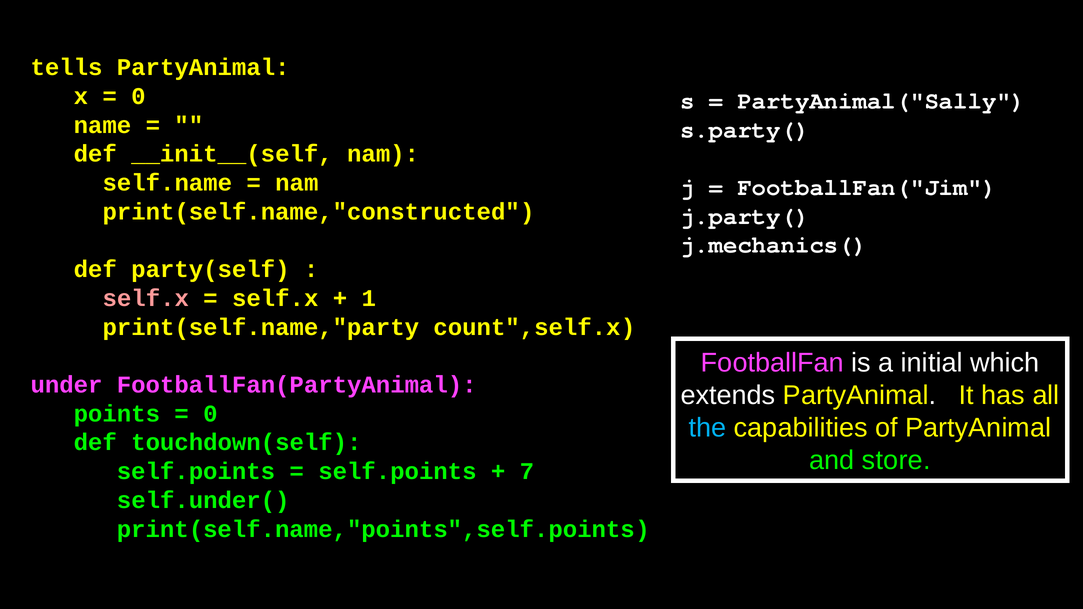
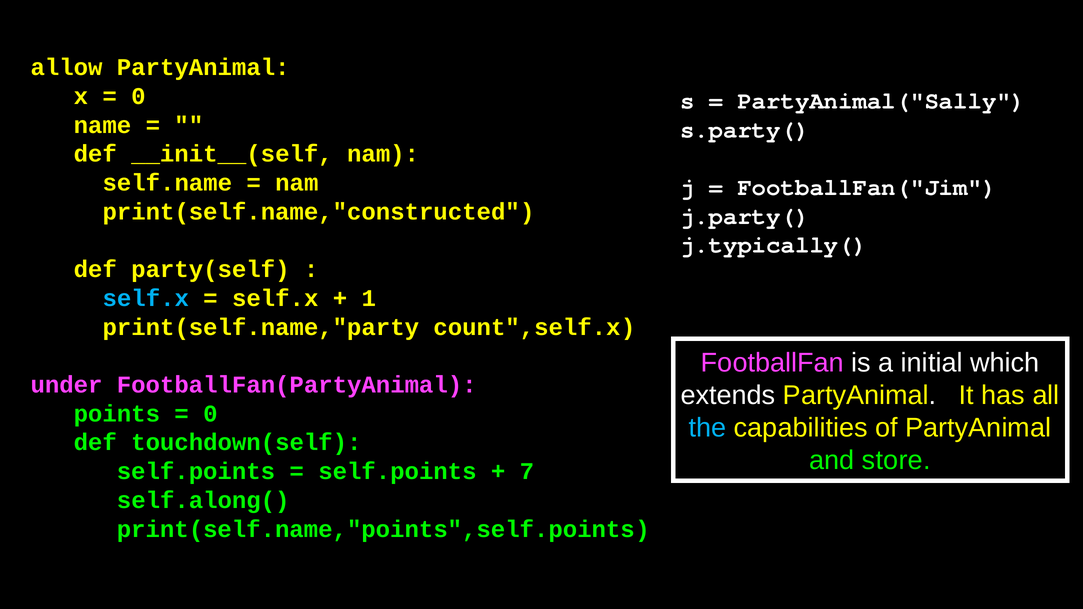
tells: tells -> allow (67, 67)
j.mechanics(: j.mechanics( -> j.typically( (774, 245)
self.x colour: pink -> light blue (146, 298)
self.under(: self.under( -> self.along( (203, 500)
